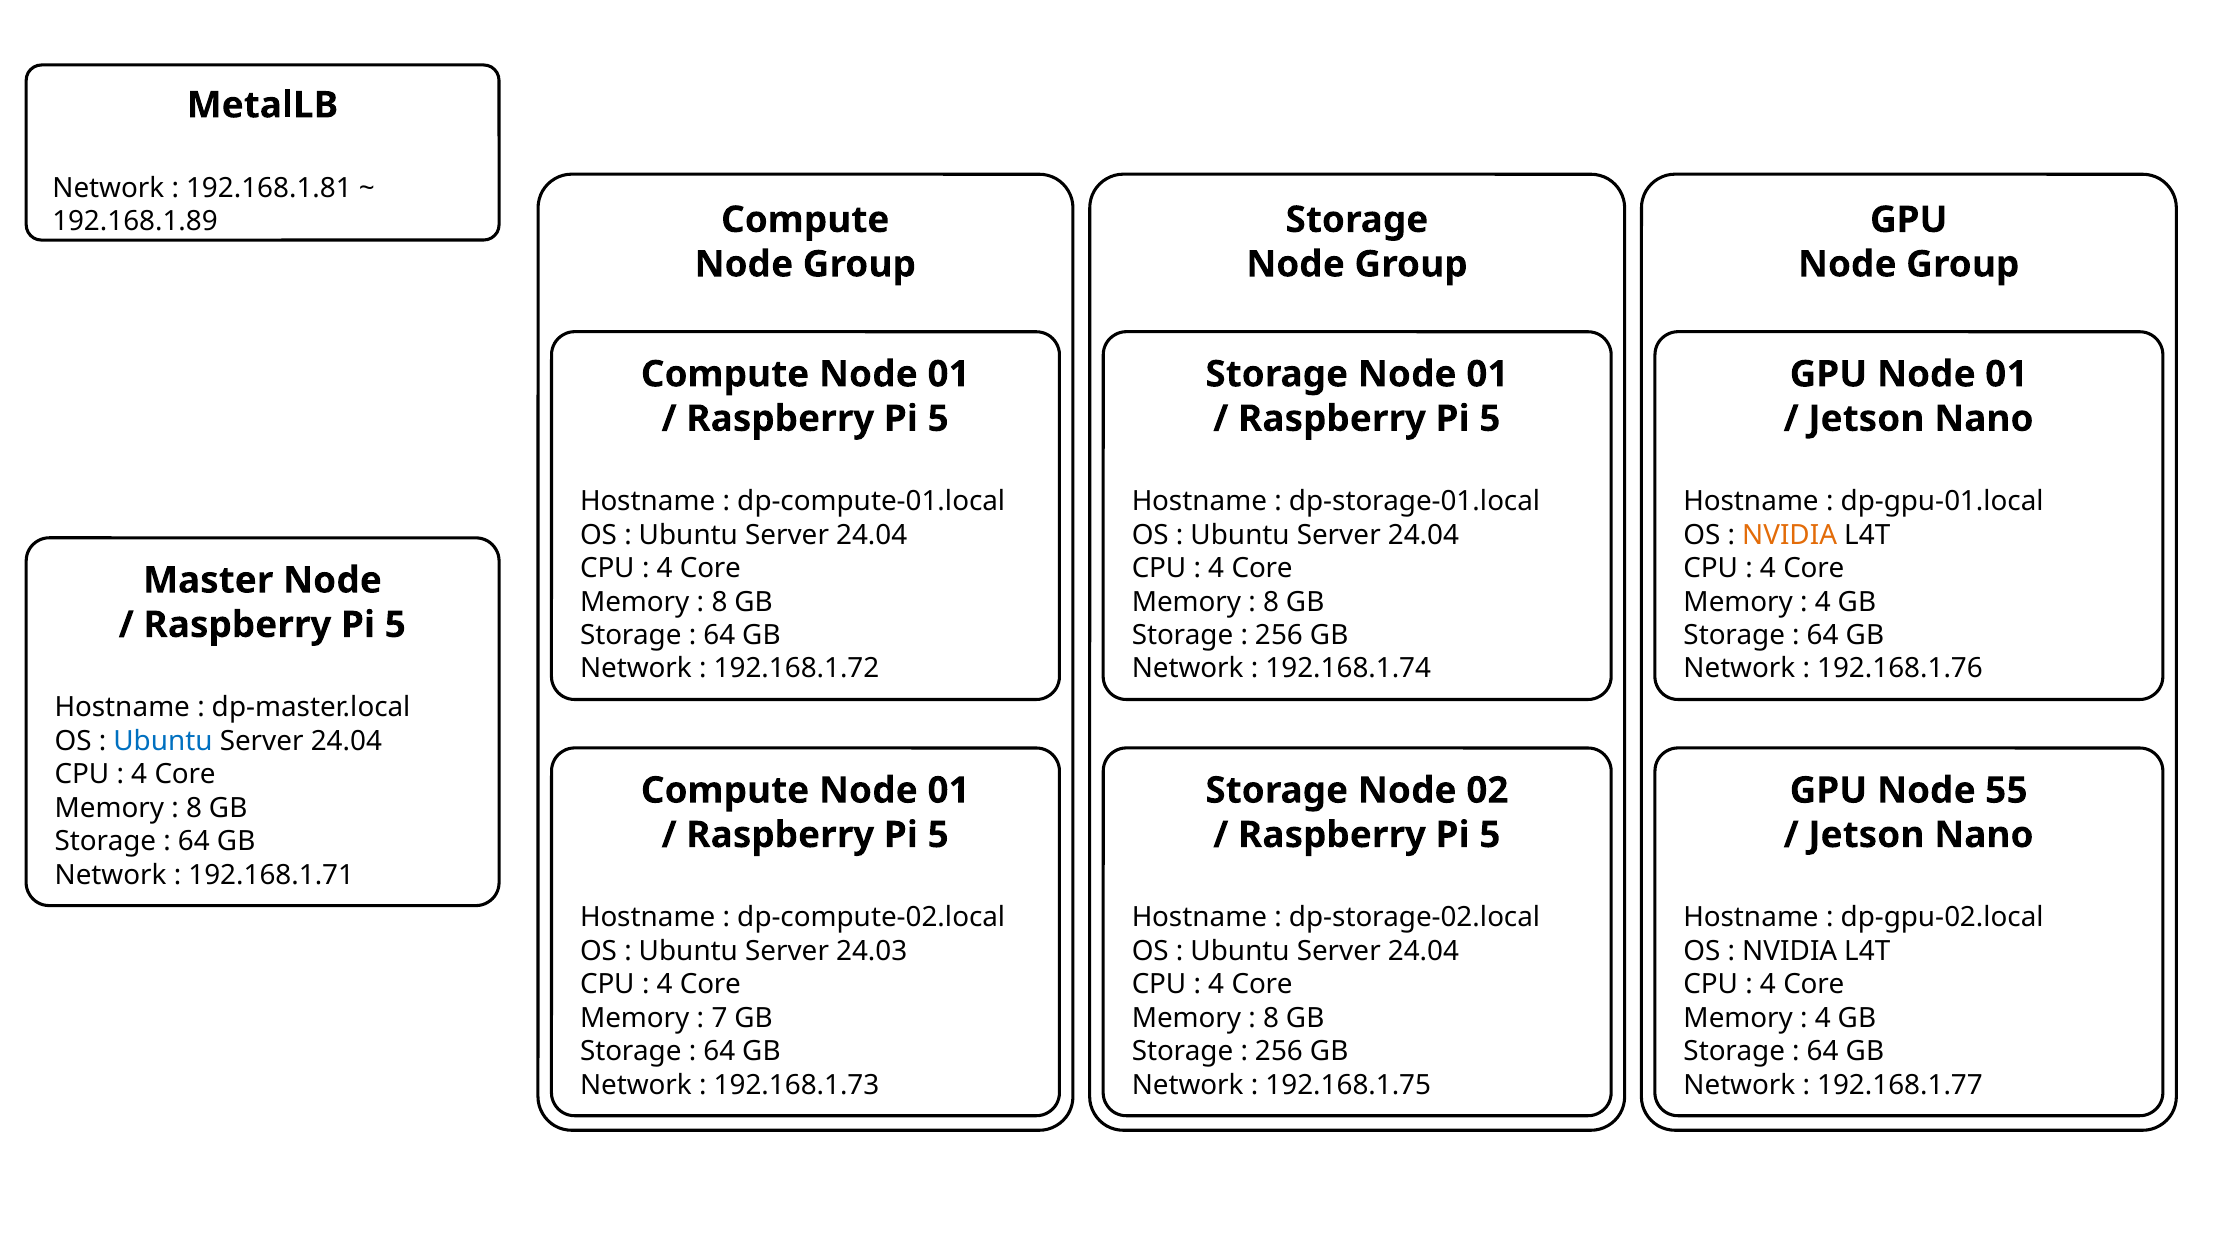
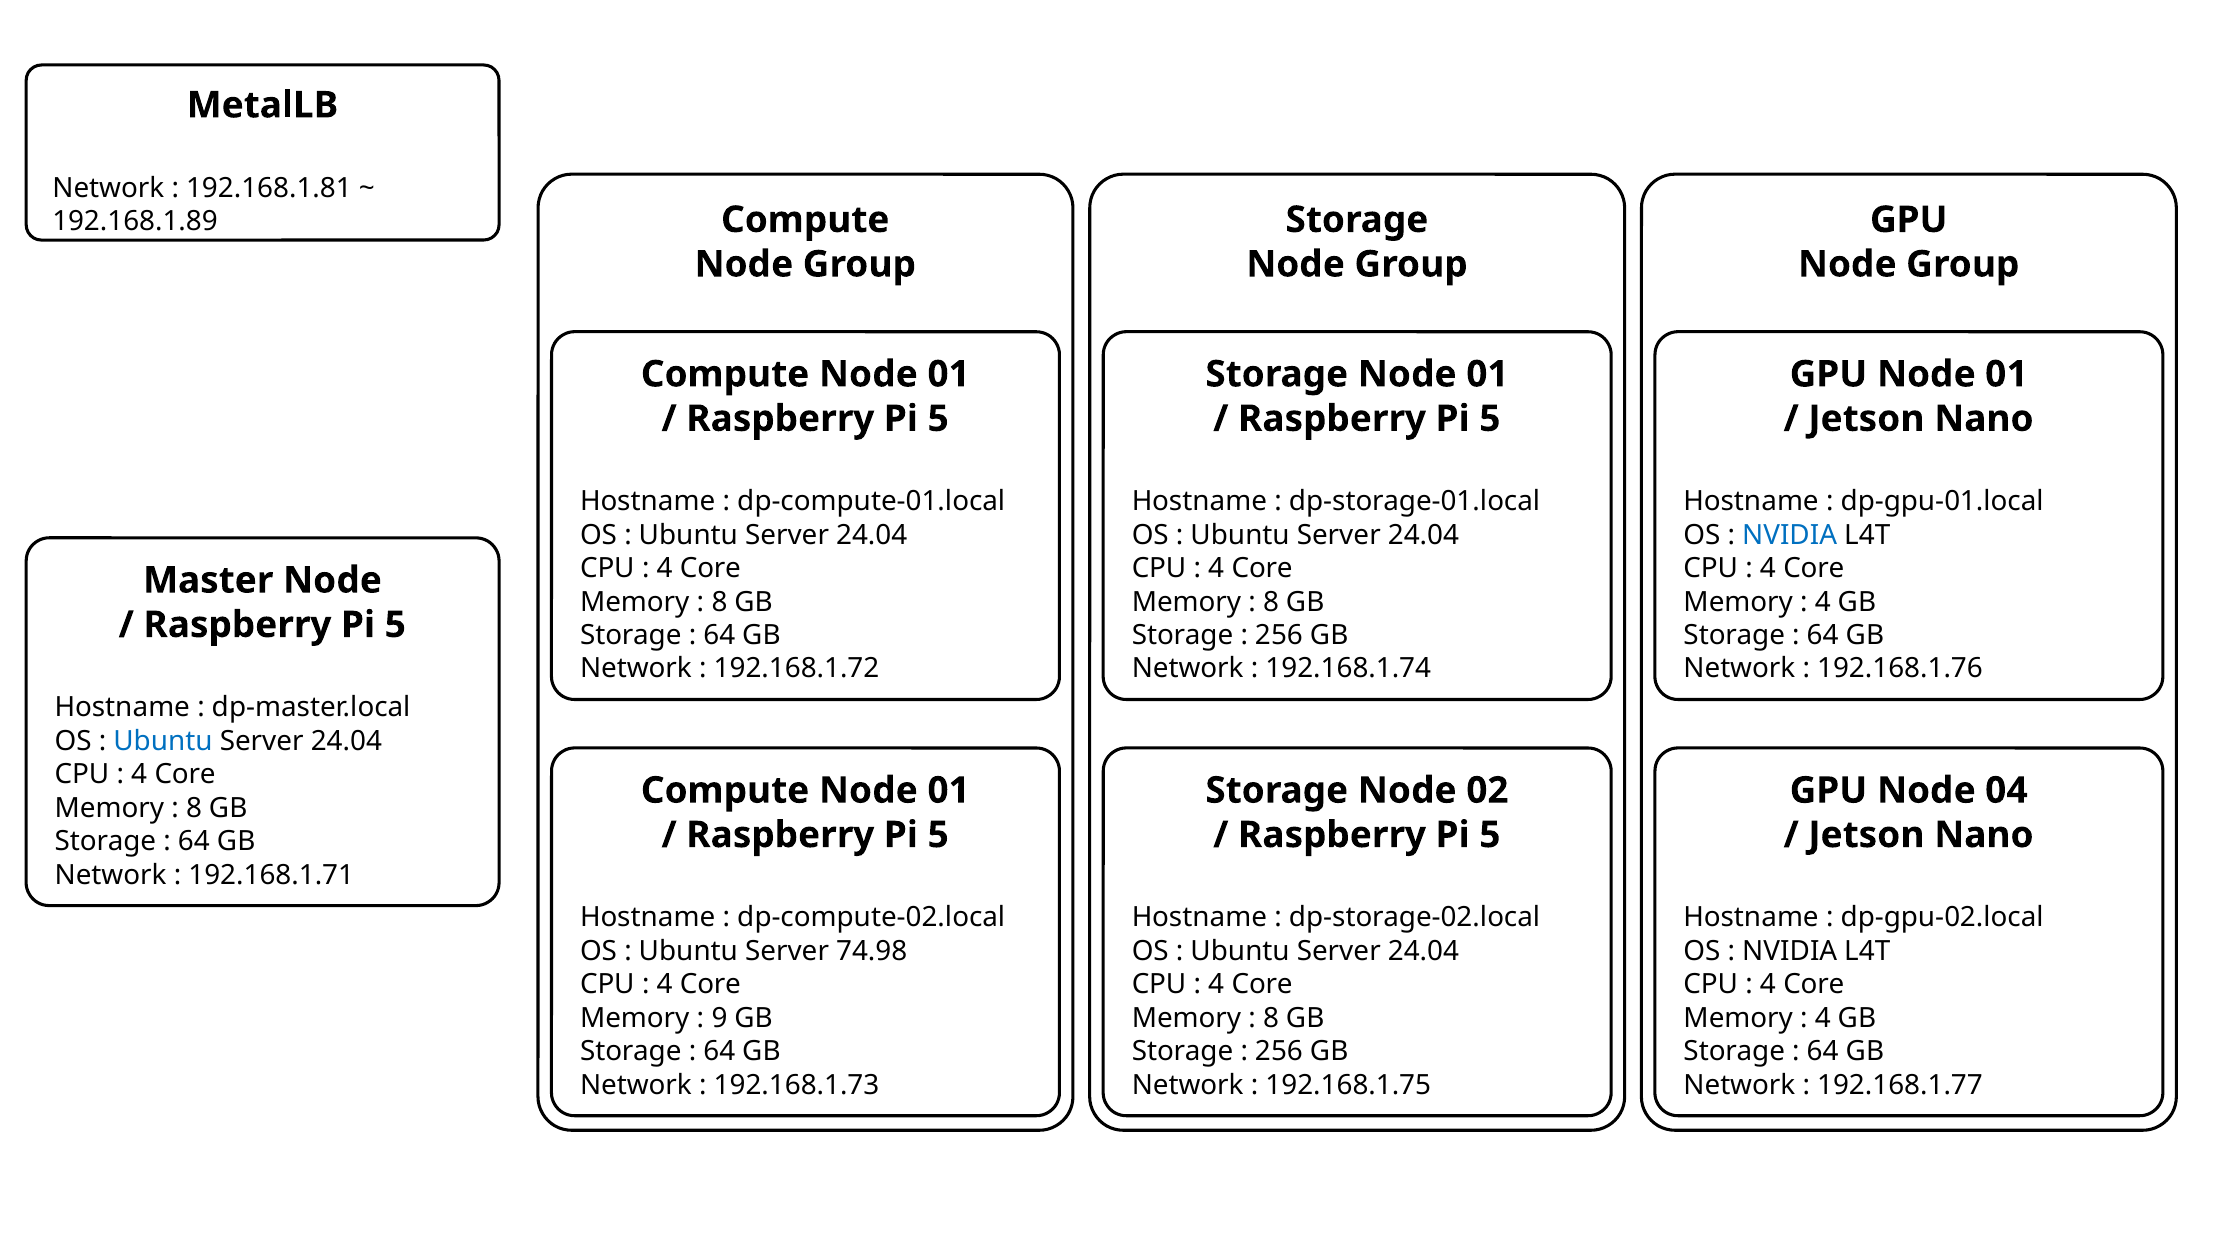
NVIDIA colour: orange -> blue (1790, 535)
55: 55 -> 04 (2006, 791)
24.03: 24.03 -> 74.98 (872, 951)
7: 7 -> 9 (719, 1018)
